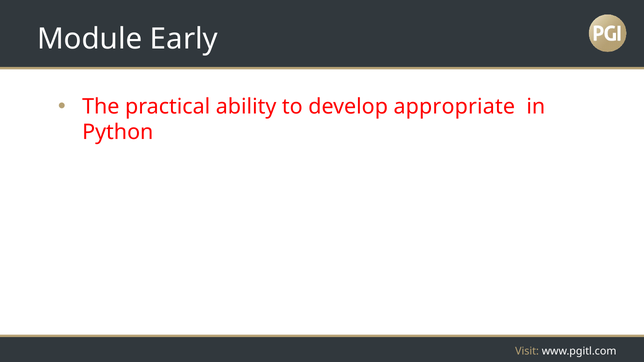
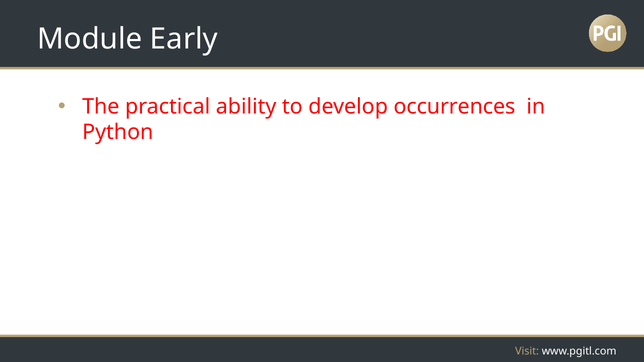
appropriate: appropriate -> occurrences (454, 107)
